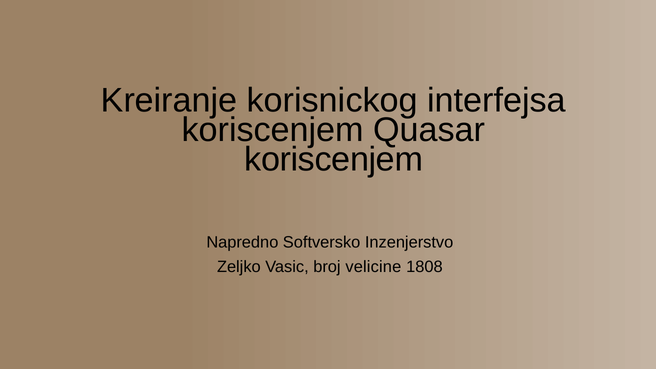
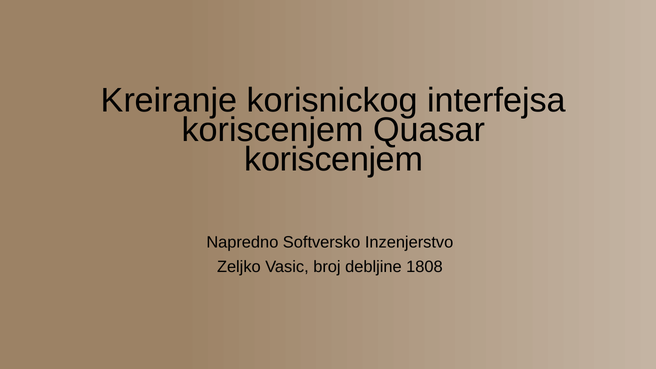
velicine: velicine -> debljine (373, 267)
